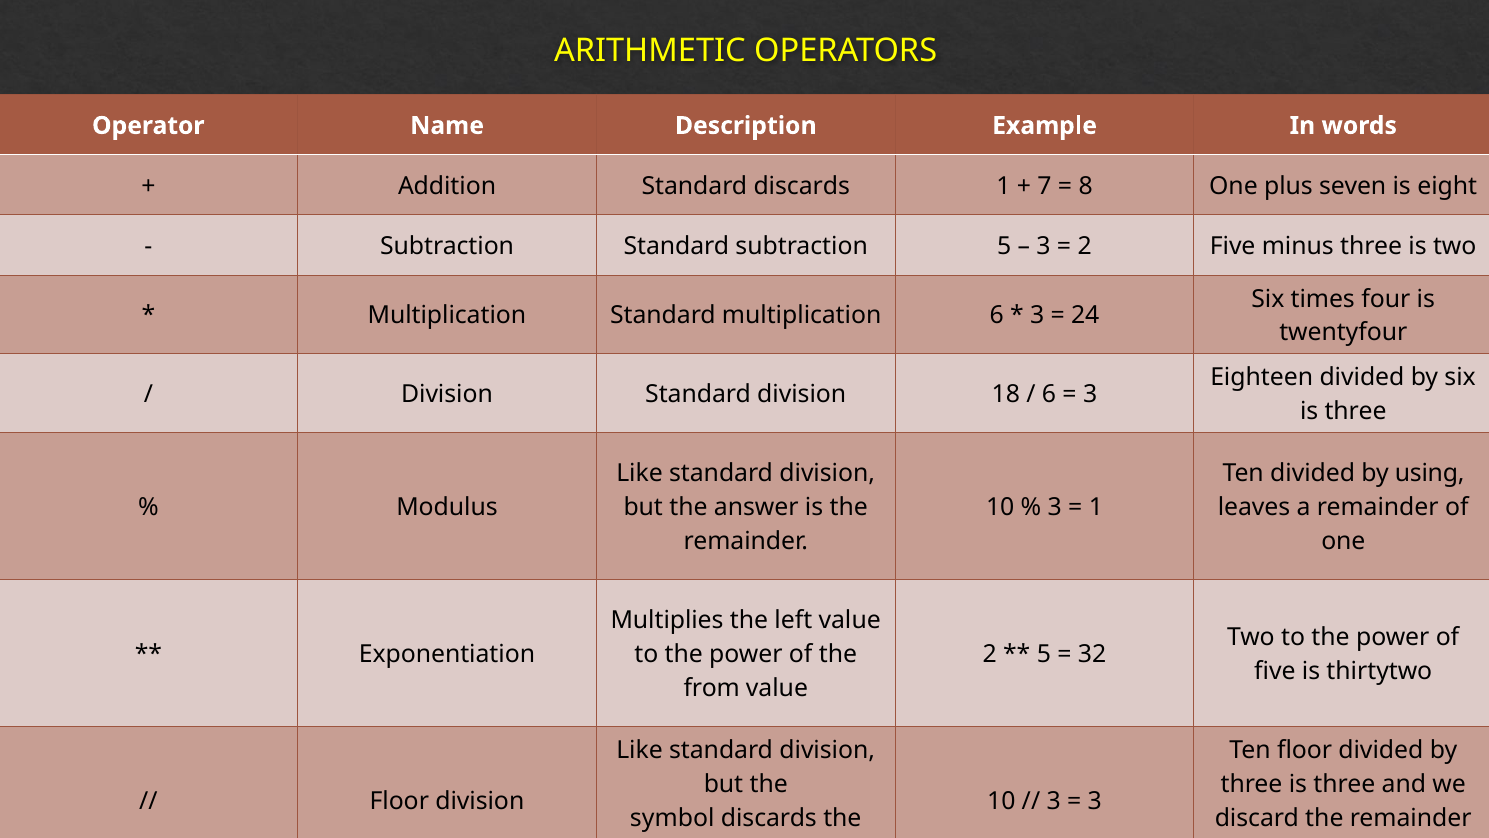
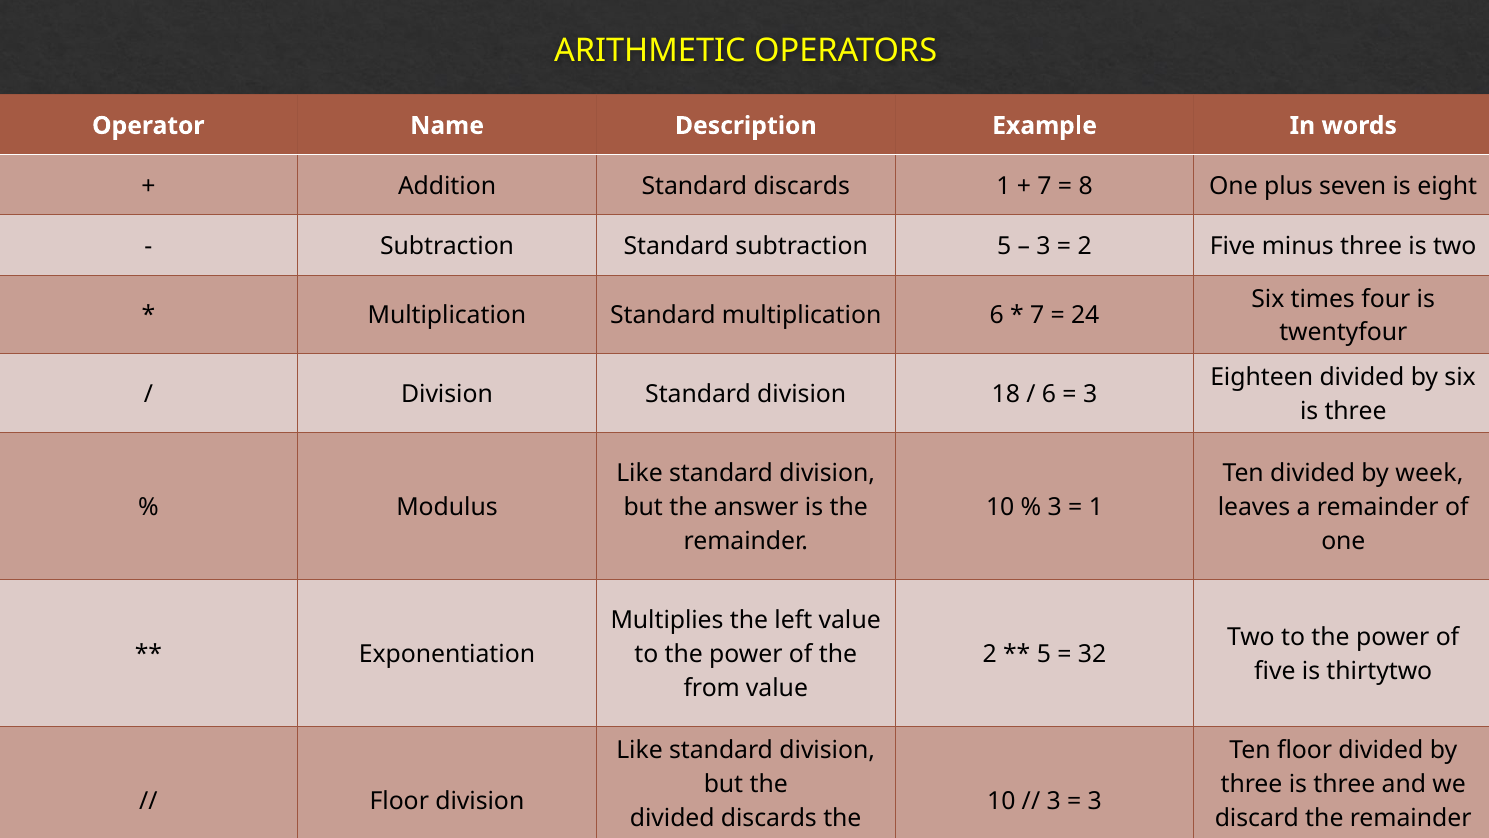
3: 3 -> 7 (1037, 316)
using: using -> week (1429, 473)
symbol: symbol -> divided (672, 818)
